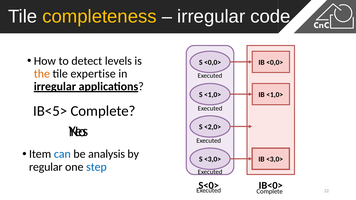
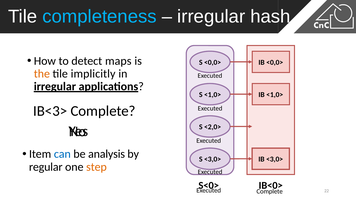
completeness colour: yellow -> light blue (99, 17)
code: code -> hash (270, 17)
levels: levels -> maps (118, 61)
expertise: expertise -> implicitly (93, 74)
IB<5>: IB<5> -> IB<3> (50, 111)
step colour: blue -> orange (96, 167)
